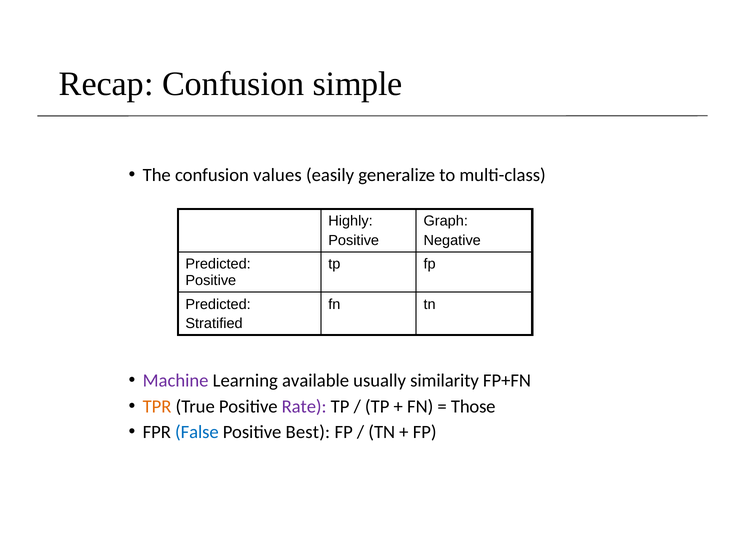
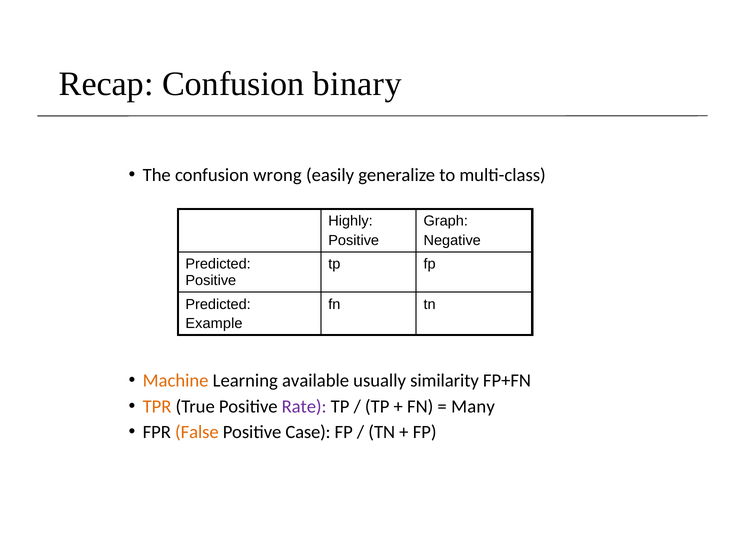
simple: simple -> binary (357, 84)
values: values -> wrong (277, 175)
Stratified: Stratified -> Example (214, 323)
Machine colour: purple -> orange (176, 380)
Those: Those -> Many (473, 406)
False colour: blue -> orange (197, 432)
Best: Best -> Case (308, 432)
